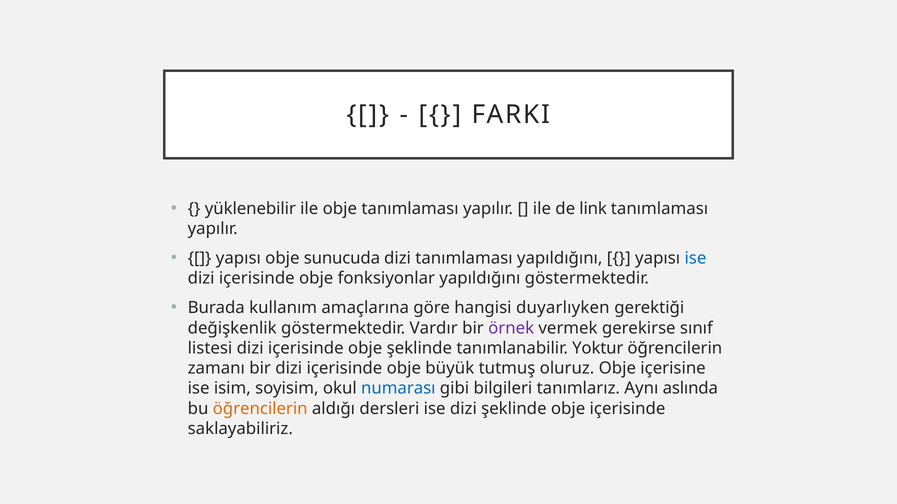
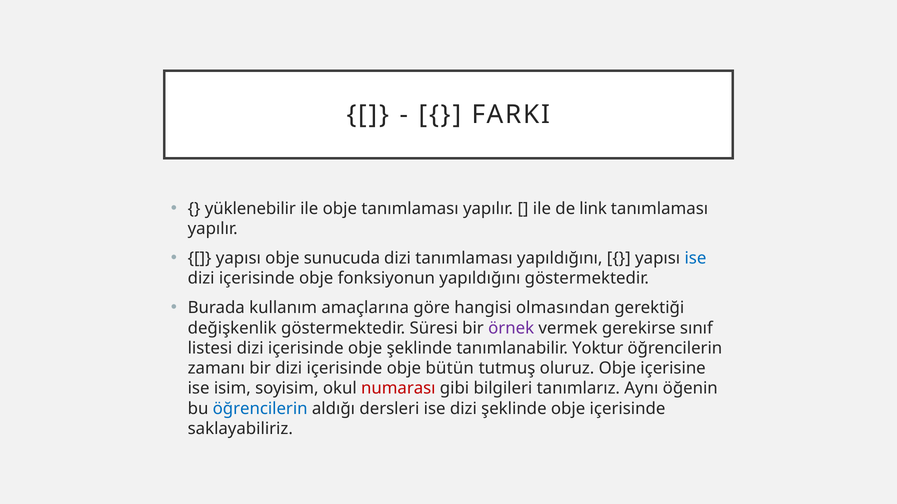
fonksiyonlar: fonksiyonlar -> fonksiyonun (386, 279)
duyarlıyken: duyarlıyken -> olmasından (563, 308)
Vardır: Vardır -> Süresi (434, 328)
büyük: büyük -> bütün (450, 369)
numarası colour: blue -> red (398, 389)
aslında: aslında -> öğenin (690, 389)
öğrencilerin colour: orange -> blue (260, 409)
